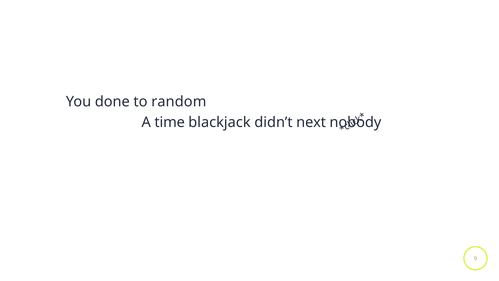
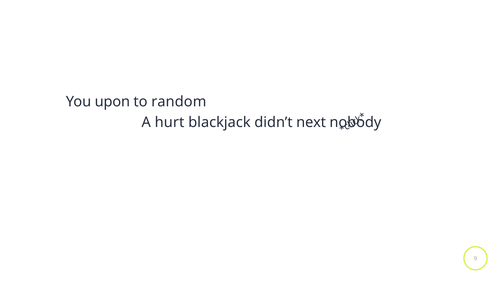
done: done -> upon (112, 101)
time: time -> hurt (170, 122)
